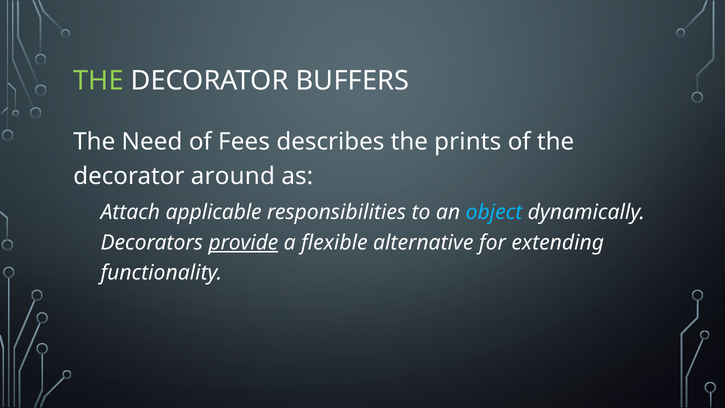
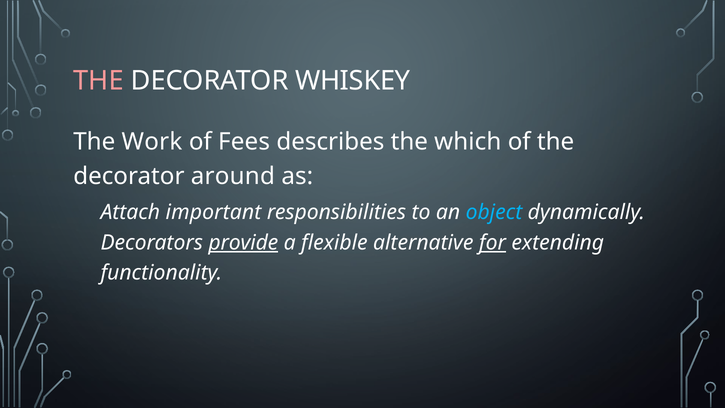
THE colour: light green -> pink (99, 81)
BUFFERS: BUFFERS -> WHISKEY (353, 81)
Need: Need -> Work (152, 142)
prints: prints -> which (468, 142)
applicable: applicable -> important (213, 212)
for underline: none -> present (492, 242)
